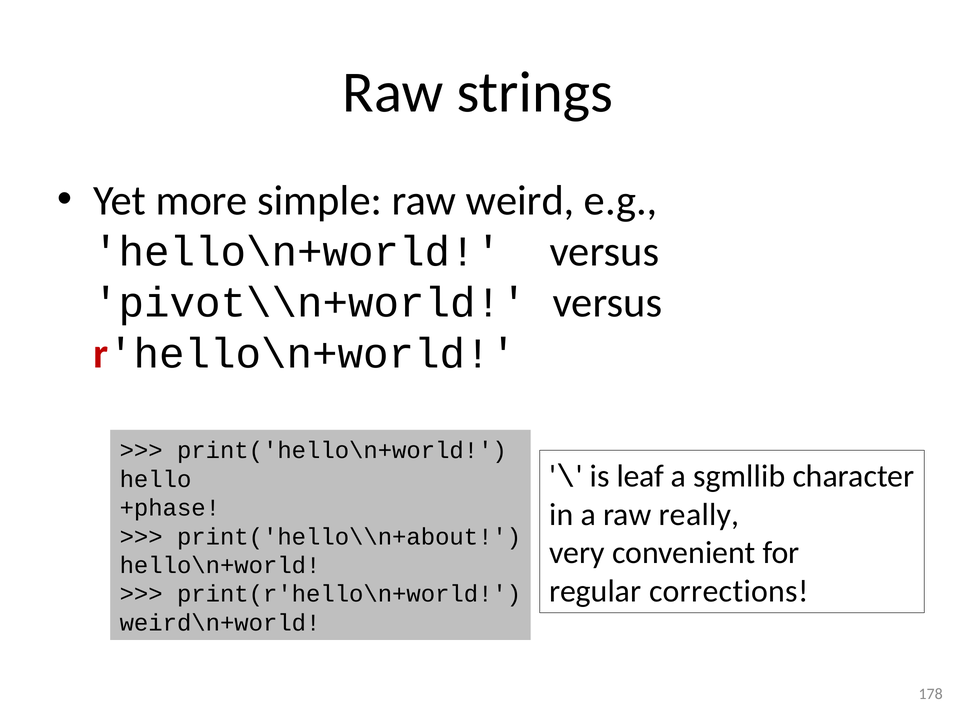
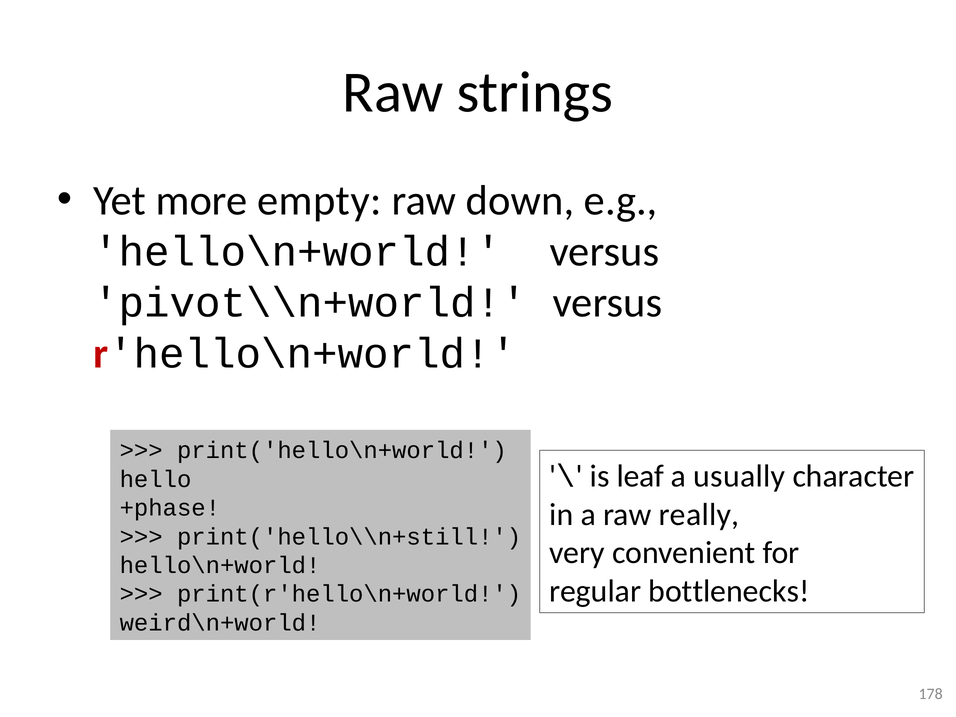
simple: simple -> empty (319, 201)
weird: weird -> down (520, 201)
sgmllib: sgmllib -> usually (739, 476)
print('hello\\n+about: print('hello\\n+about -> print('hello\\n+still (349, 537)
corrections: corrections -> bottlenecks (729, 591)
